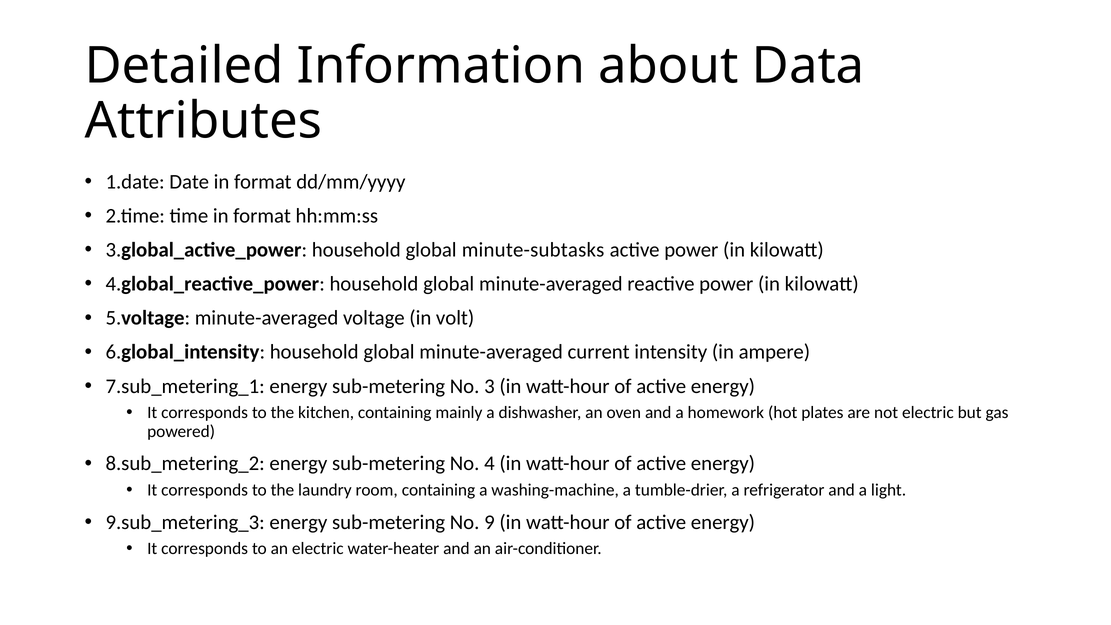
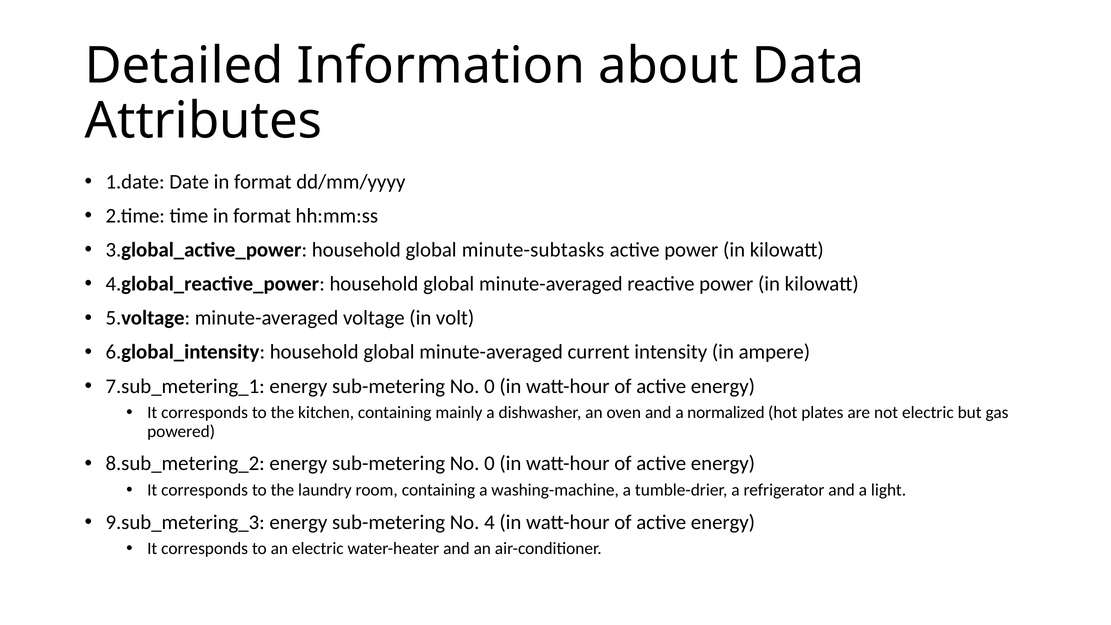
3: 3 -> 0 (489, 386)
homework: homework -> normalized (726, 413)
4: 4 -> 0 (489, 464)
9: 9 -> 4 (489, 522)
